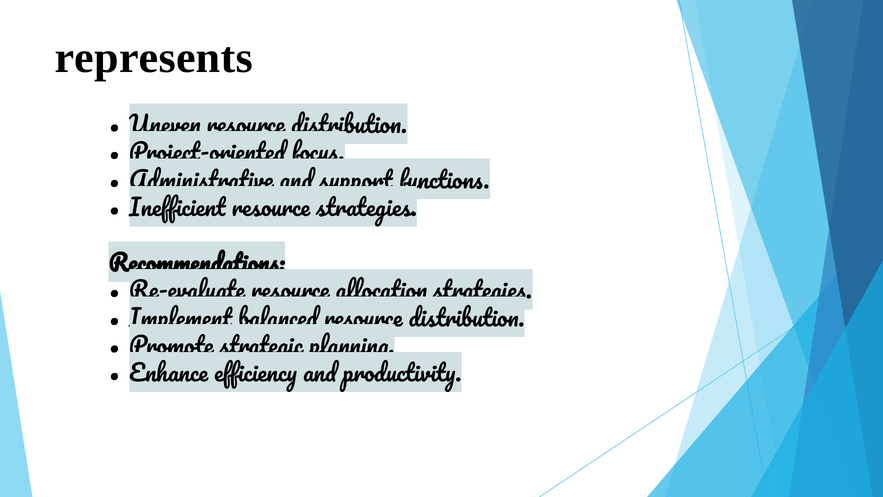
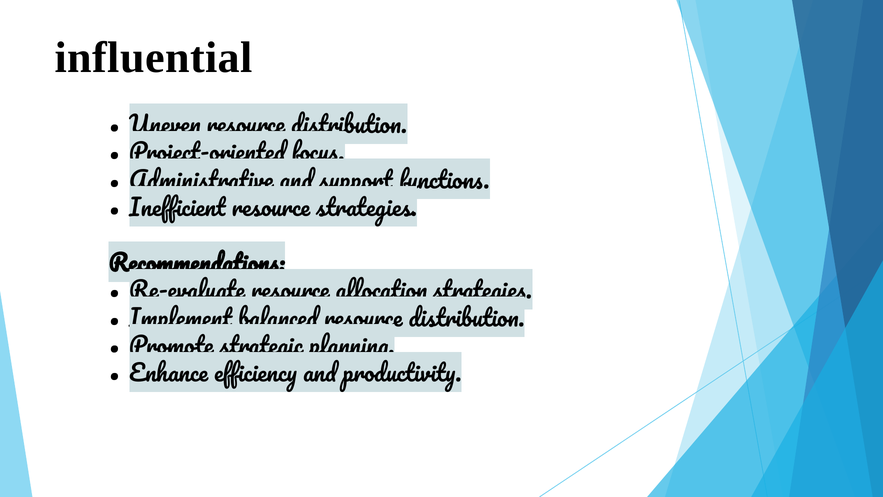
represents: represents -> influential (154, 57)
